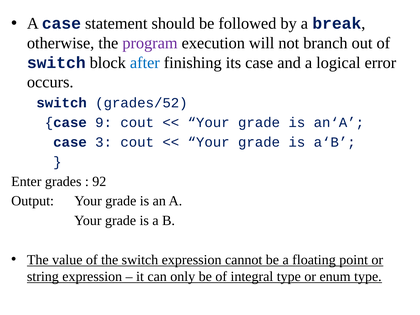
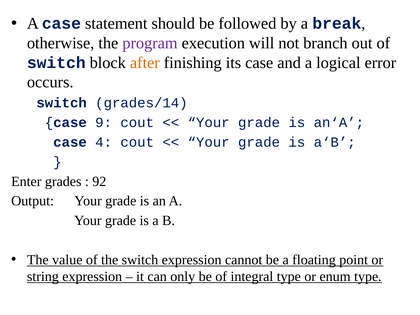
after colour: blue -> orange (145, 63)
grades/52: grades/52 -> grades/14 (141, 103)
3: 3 -> 4 (104, 142)
